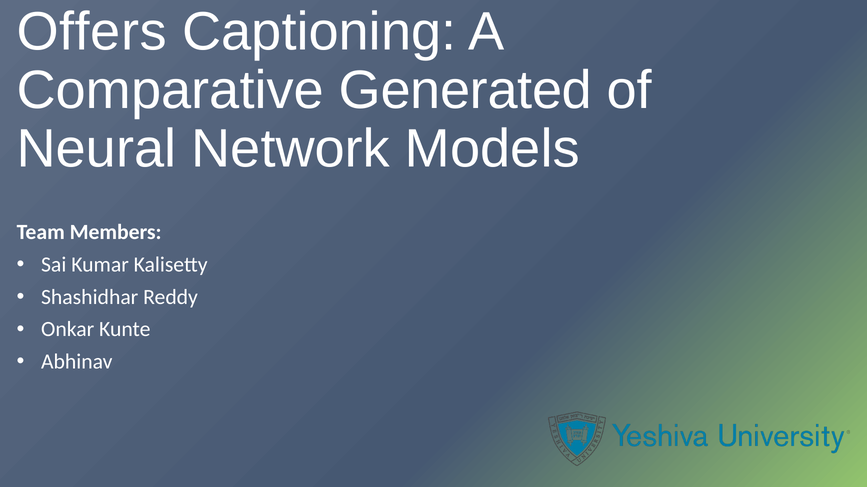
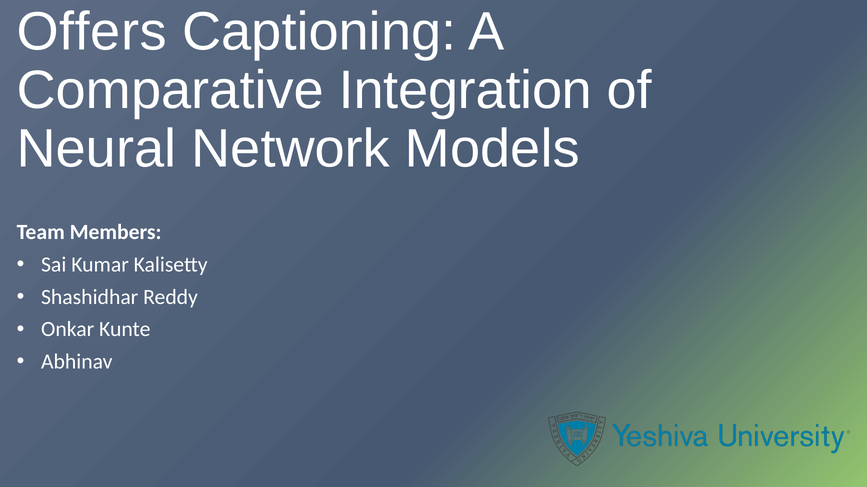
Generated: Generated -> Integration (465, 91)
